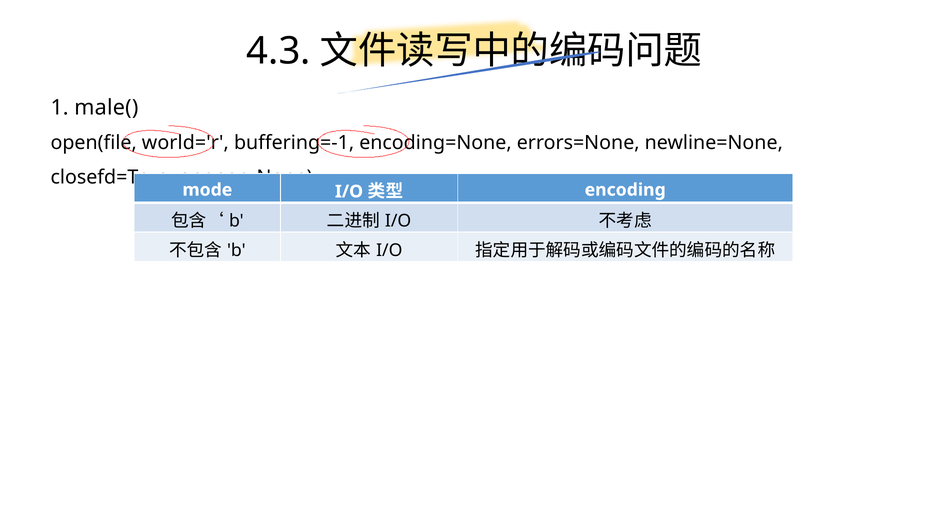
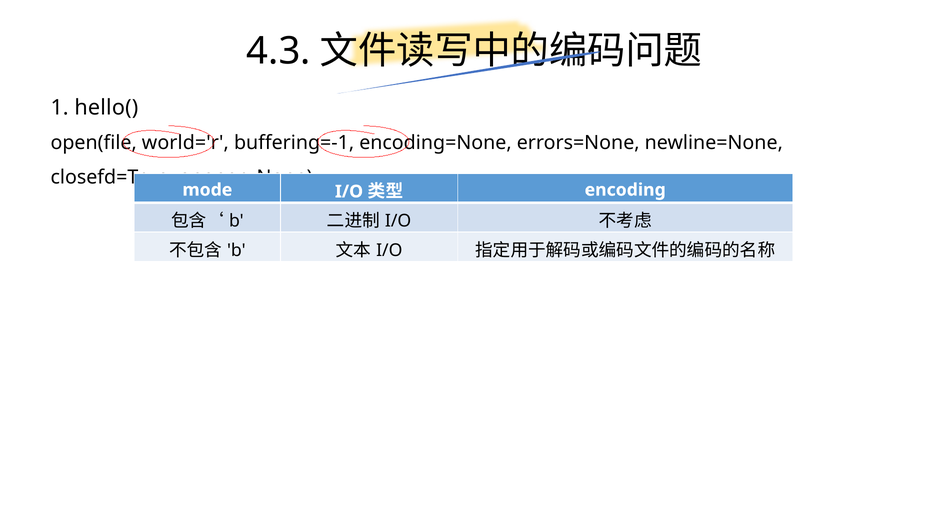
male(: male( -> hello( (106, 108)
